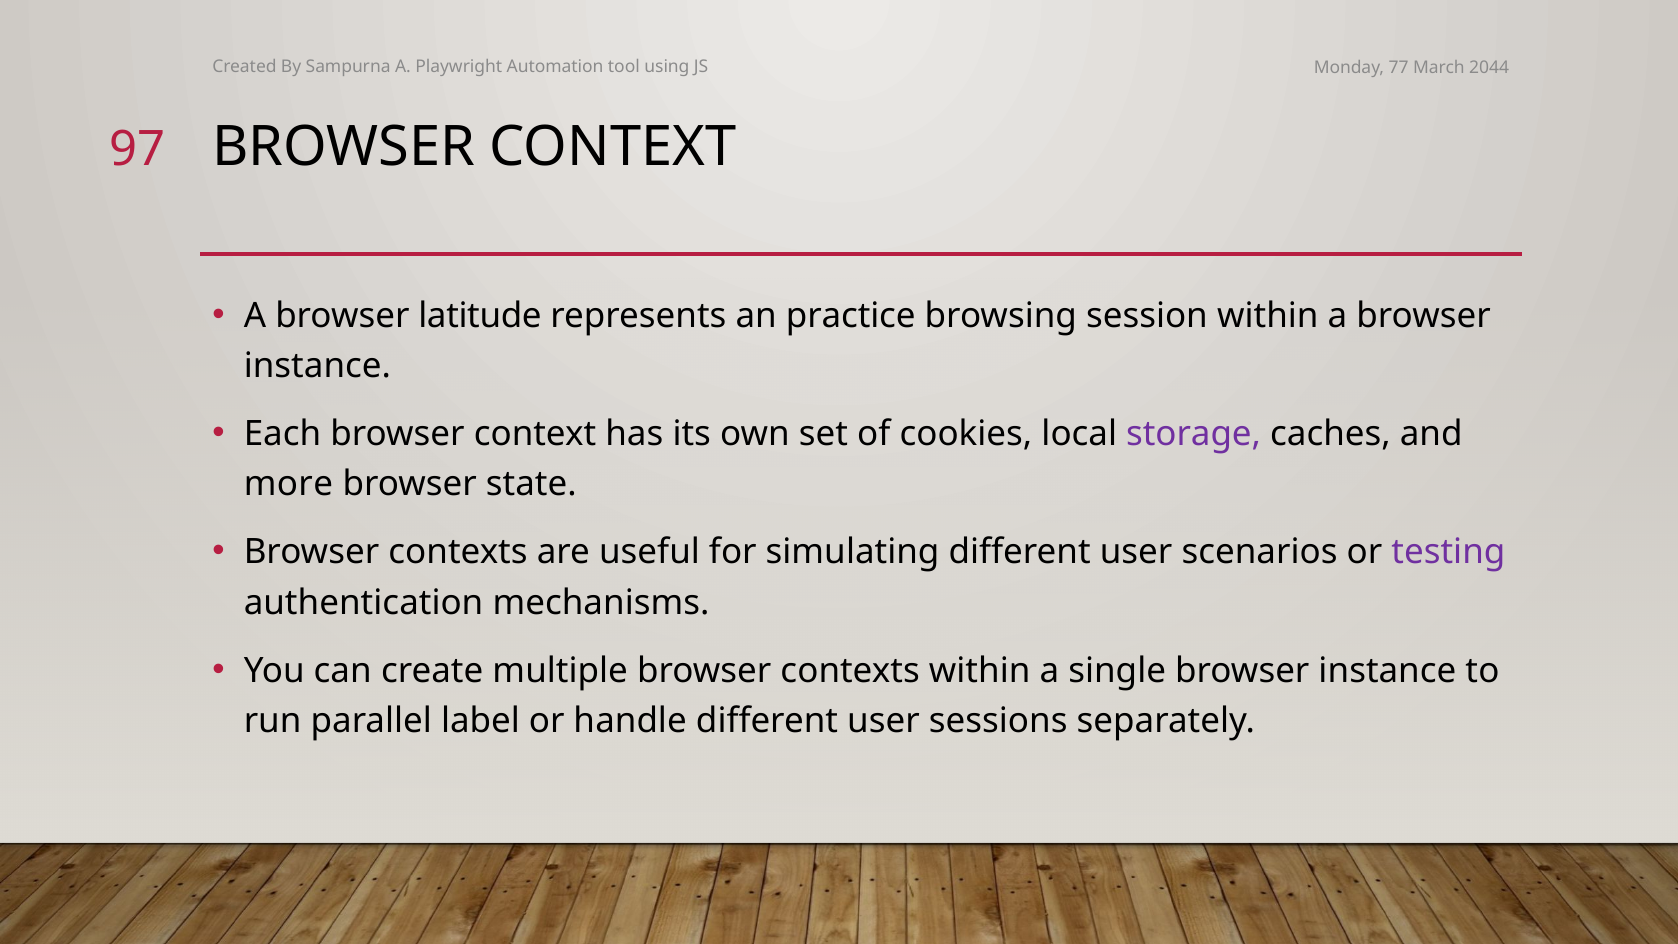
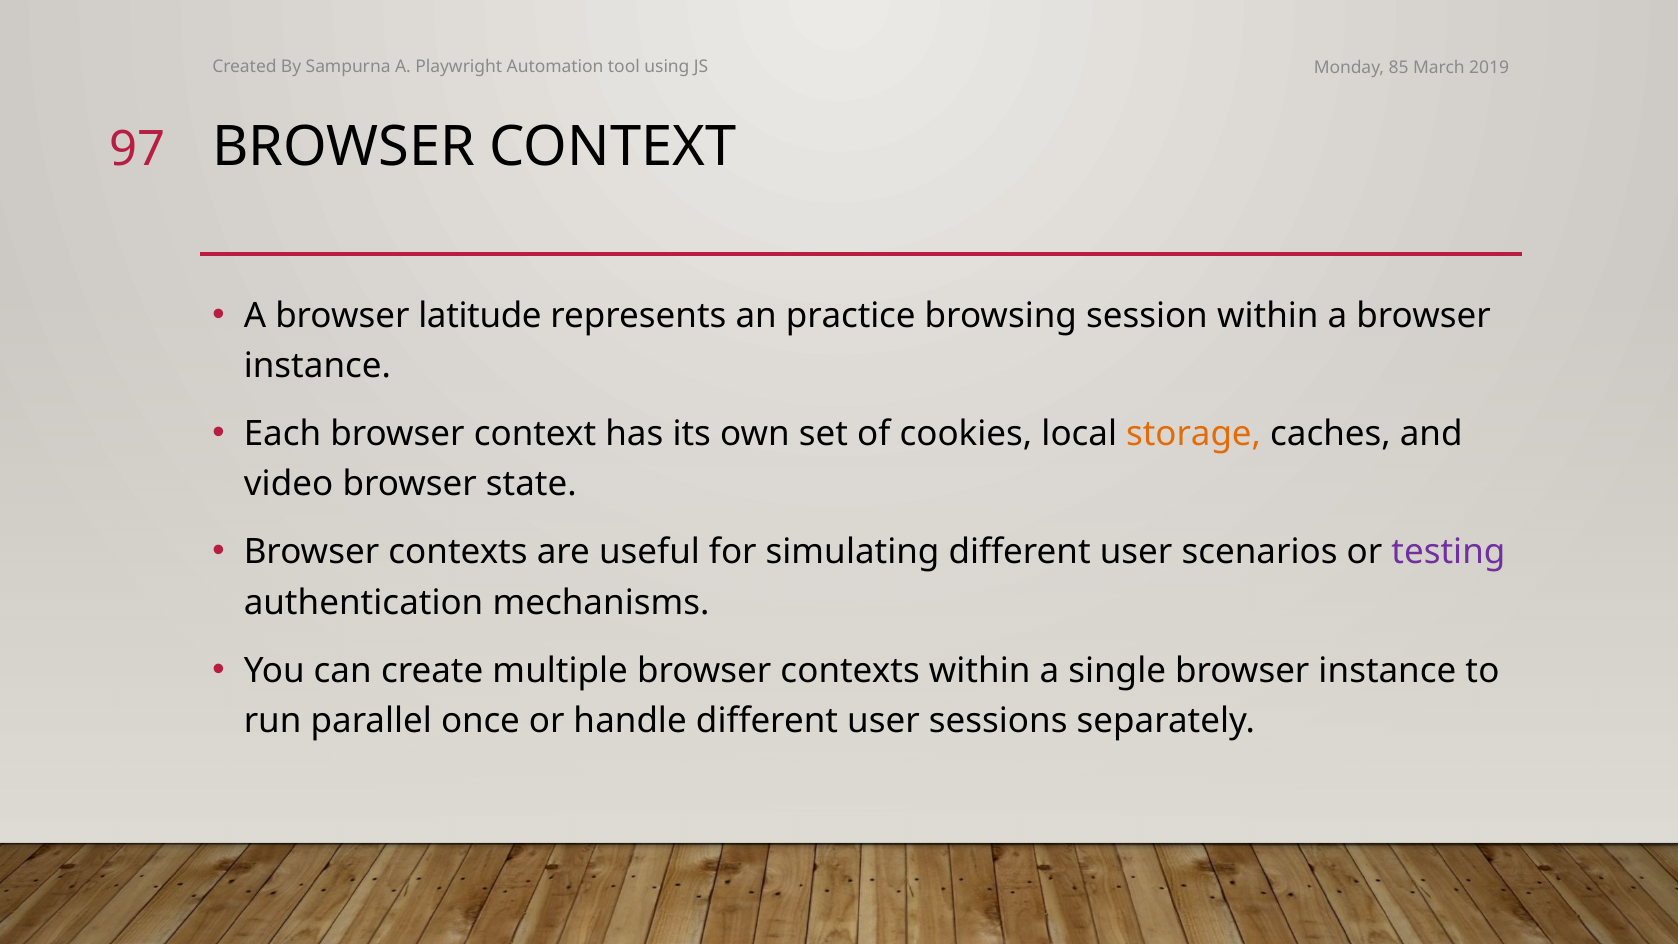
77: 77 -> 85 (1399, 68)
2044: 2044 -> 2019 (1489, 68)
storage colour: purple -> orange (1194, 434)
more: more -> video (289, 484)
label: label -> once (481, 721)
